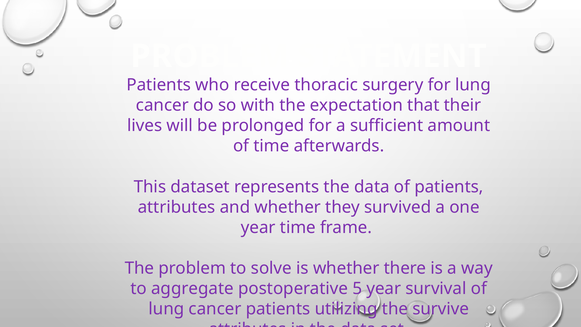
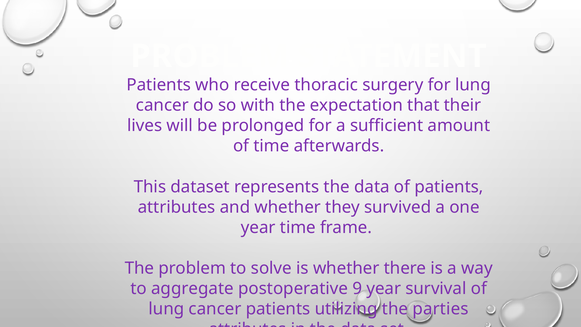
5: 5 -> 9 (357, 288)
survive: survive -> parties (441, 309)
